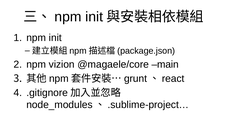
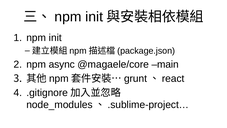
vizion: vizion -> async (62, 64)
